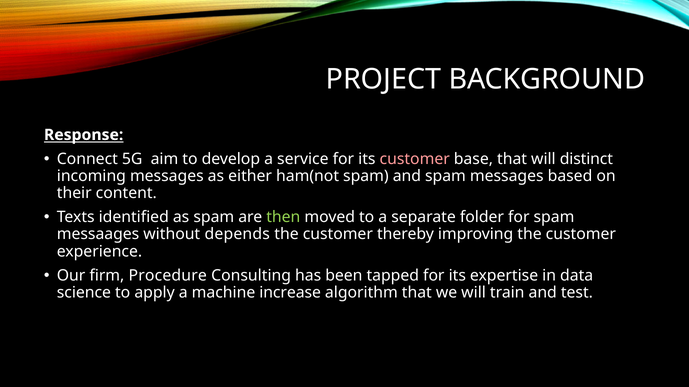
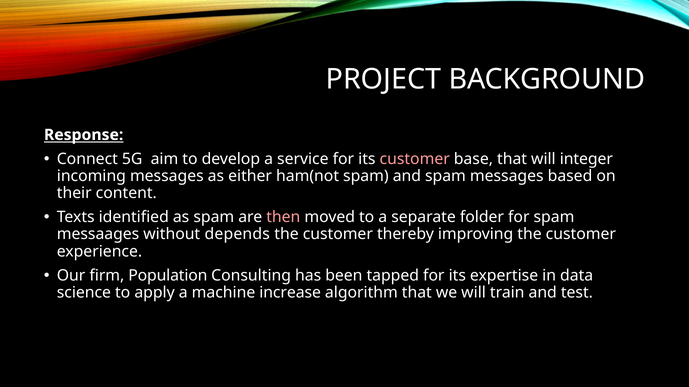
distinct: distinct -> integer (586, 159)
then colour: light green -> pink (283, 218)
Procedure: Procedure -> Population (168, 276)
